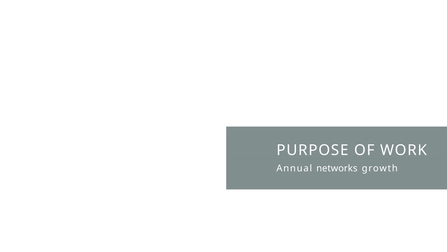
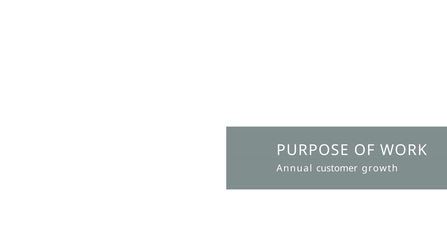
networks: networks -> customer (337, 168)
